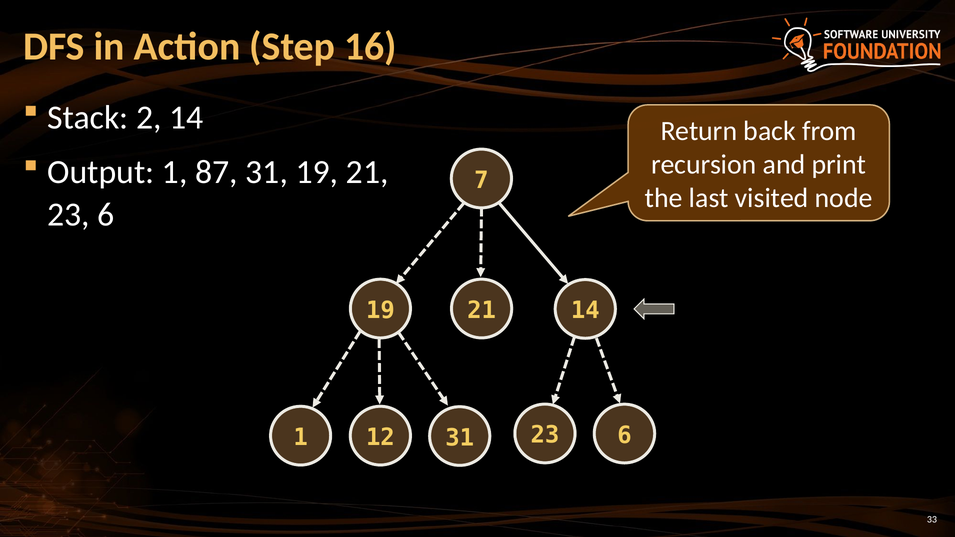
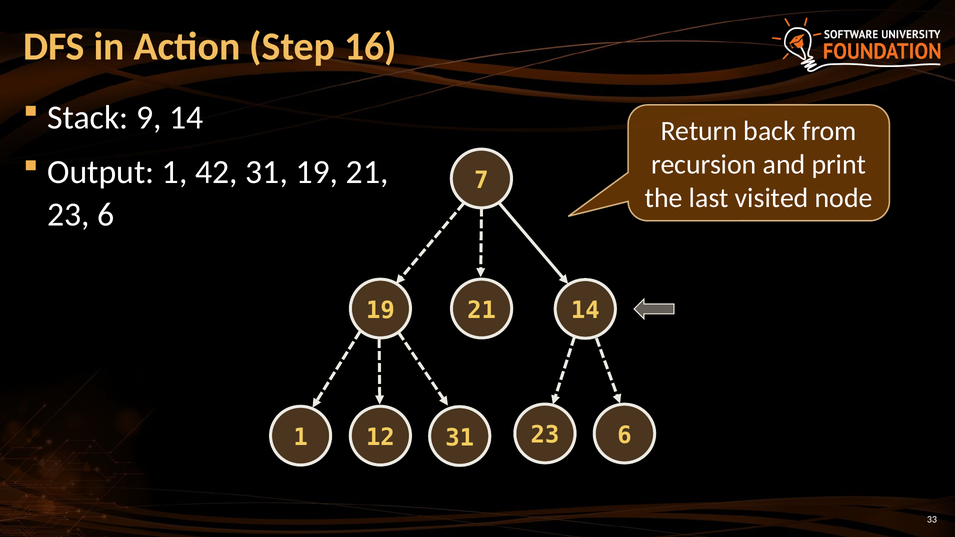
2: 2 -> 9 (149, 118)
87: 87 -> 42 (216, 172)
